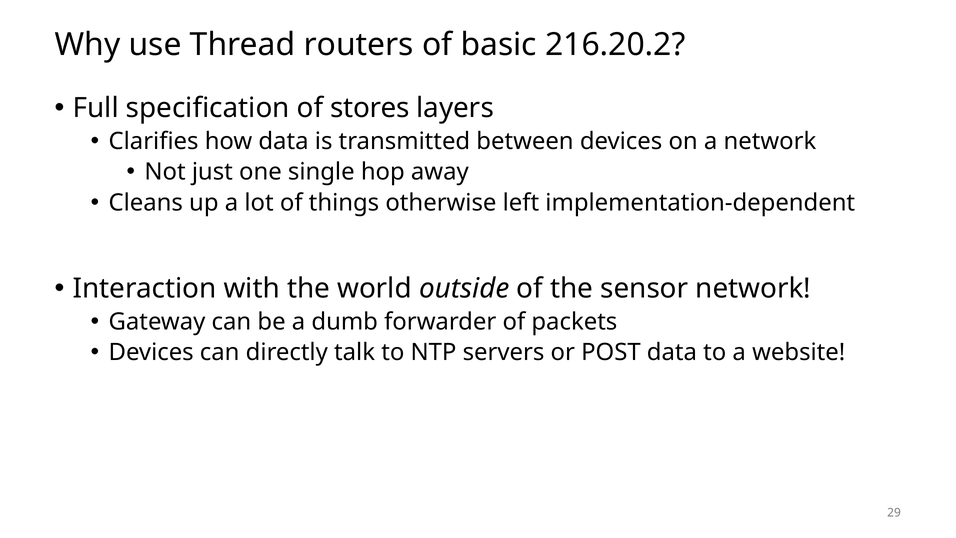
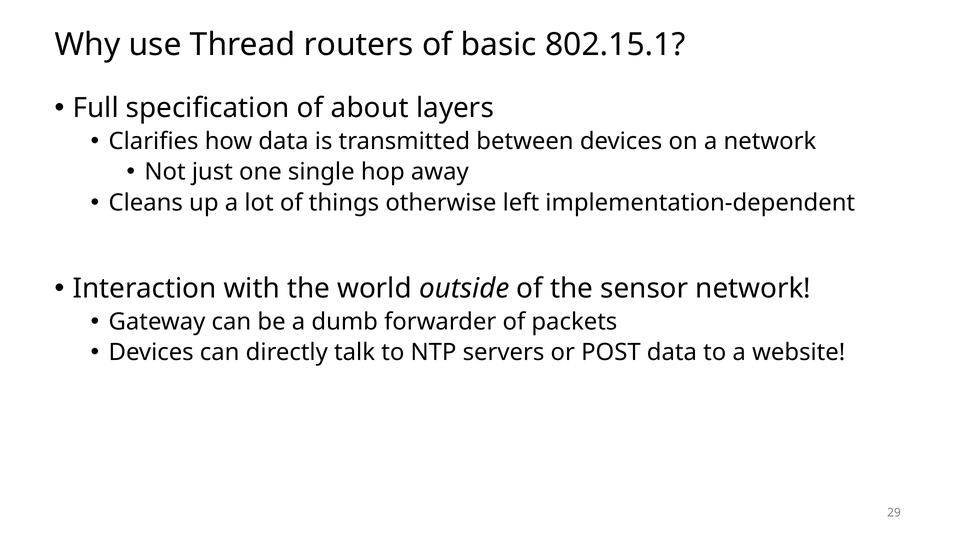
216.20.2: 216.20.2 -> 802.15.1 (615, 45)
stores: stores -> about (370, 108)
